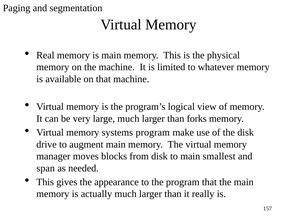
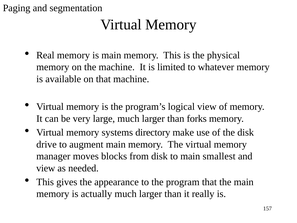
systems program: program -> directory (153, 132)
span: span -> view (46, 168)
